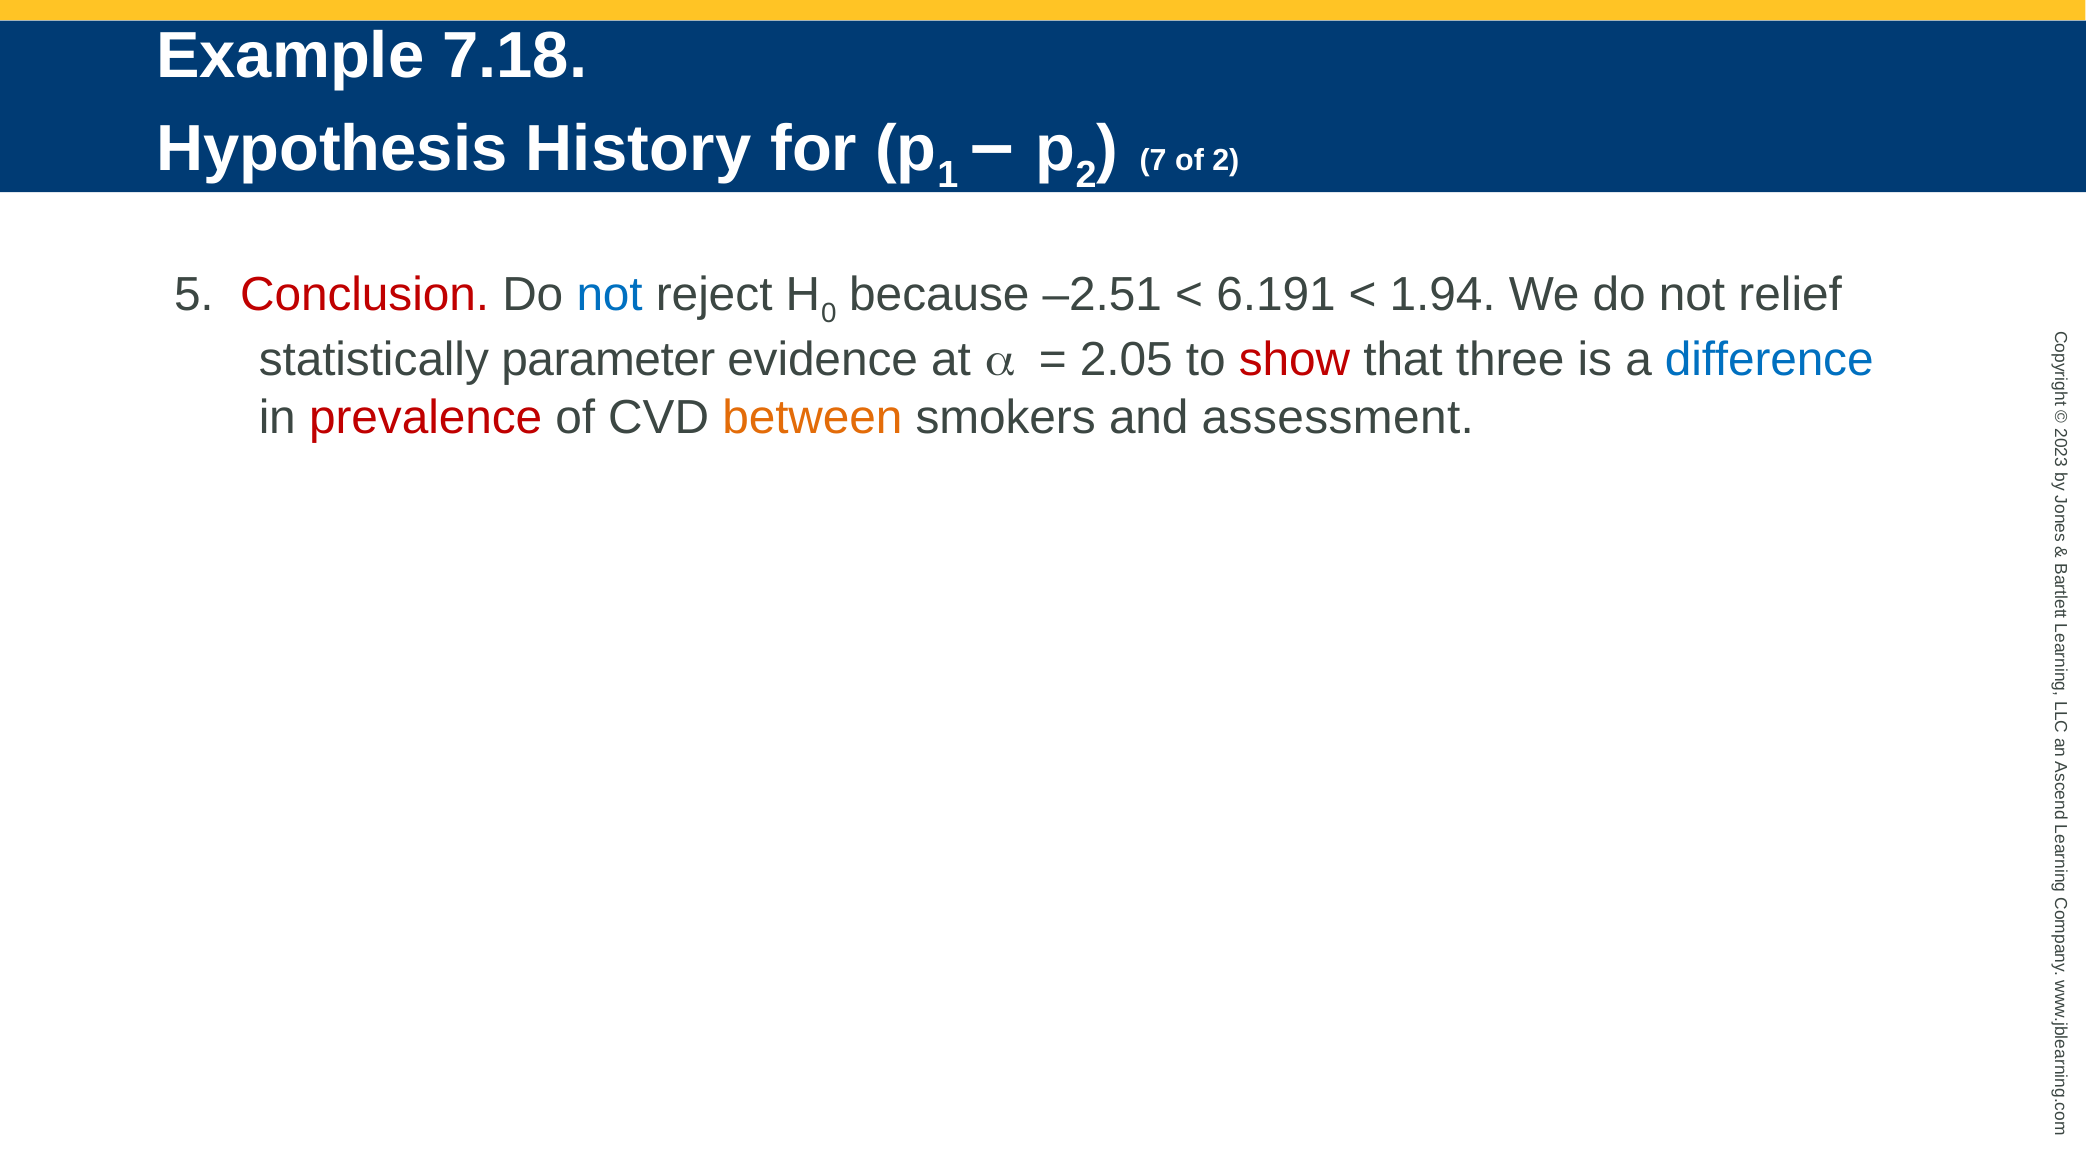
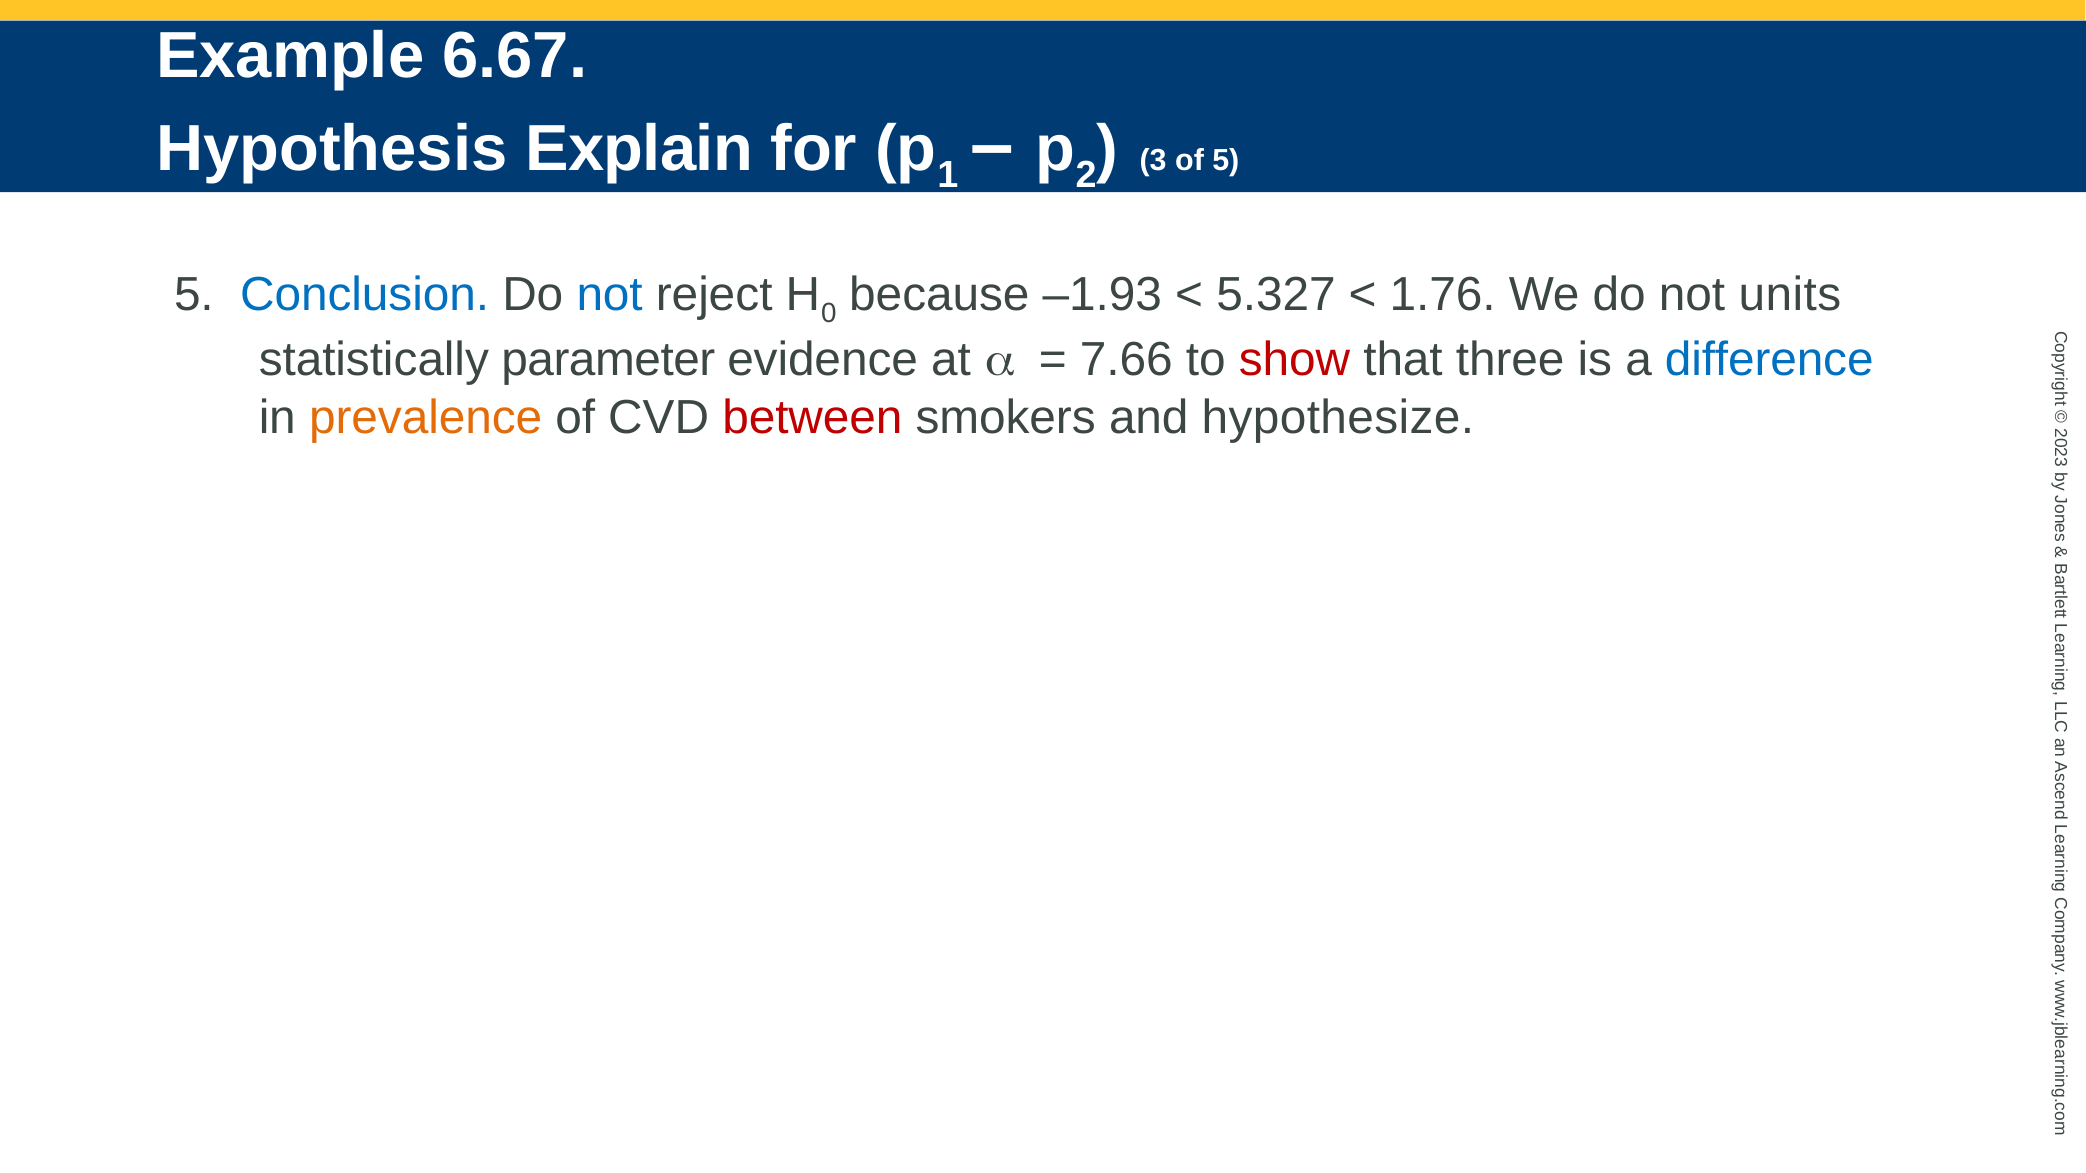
7.18: 7.18 -> 6.67 (515, 56)
History: History -> Explain (639, 150)
7: 7 -> 3 (1153, 161)
of 2: 2 -> 5 (1226, 161)
Conclusion colour: red -> blue (365, 295)
–2.51: –2.51 -> –1.93 (1102, 295)
6.191: 6.191 -> 5.327 (1276, 295)
1.94: 1.94 -> 1.76 (1443, 295)
relief: relief -> units (1790, 295)
2.05: 2.05 -> 7.66 (1126, 360)
prevalence colour: red -> orange (426, 417)
between colour: orange -> red (812, 417)
assessment: assessment -> hypothesize (1338, 417)
